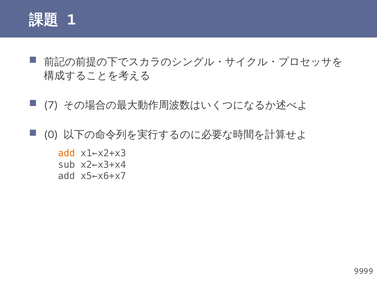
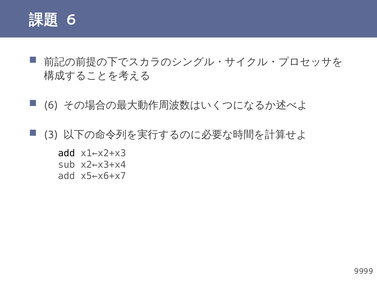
1: 1 -> 6 (71, 20)
7: 7 -> 6 (51, 105)
0: 0 -> 3 (51, 135)
add colour: orange -> black (67, 153)
